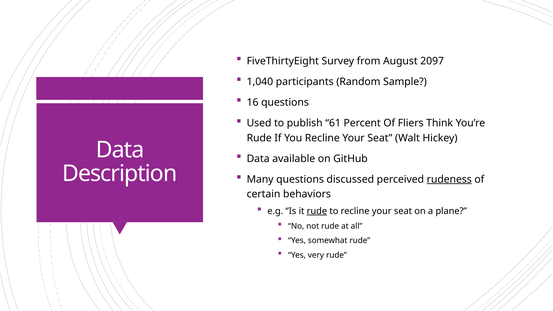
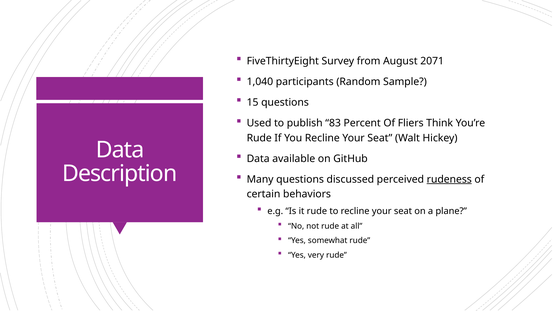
2097: 2097 -> 2071 (432, 61)
16: 16 -> 15 (253, 102)
61: 61 -> 83 (333, 123)
rude underline: present -> none (317, 211)
